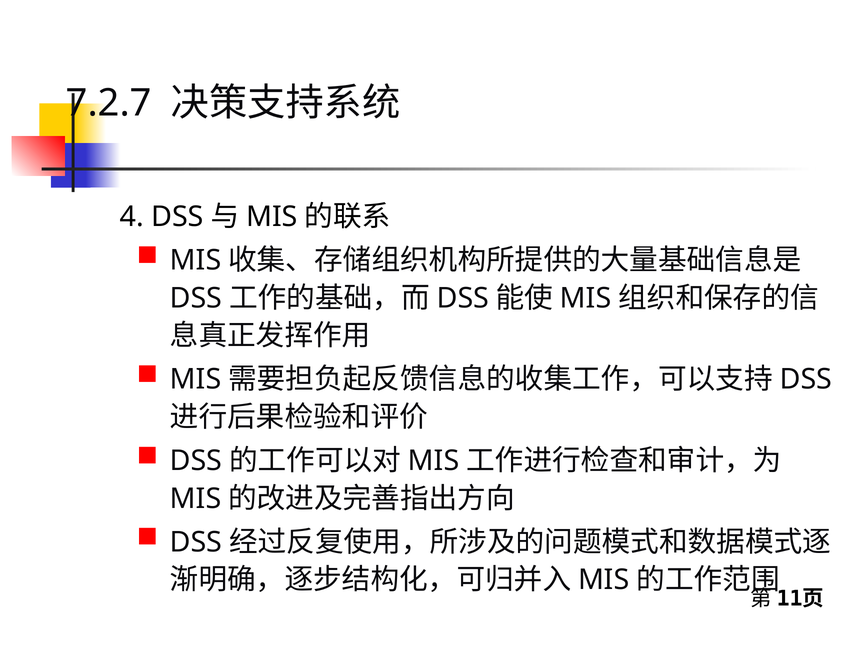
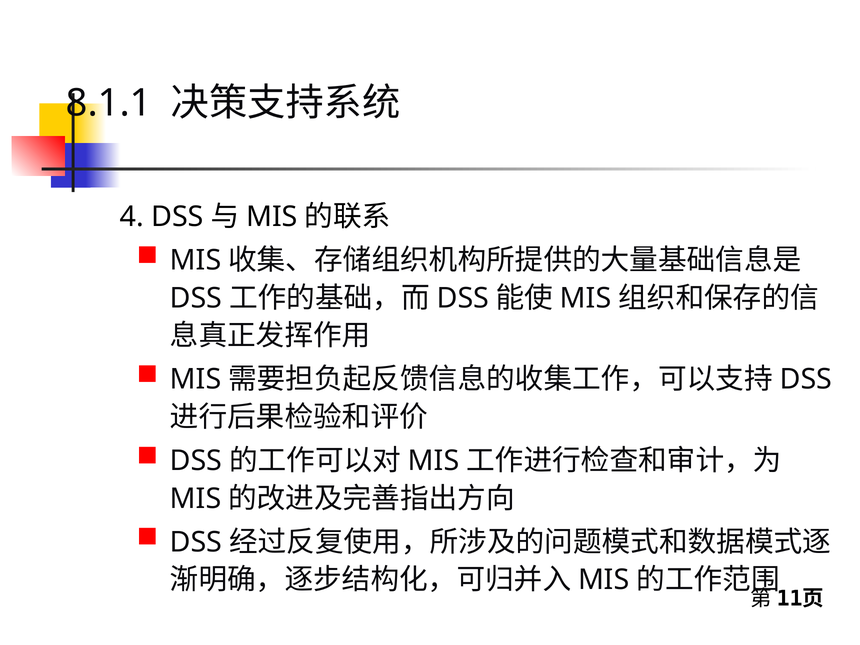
7.2.7: 7.2.7 -> 8.1.1 (109, 103)
